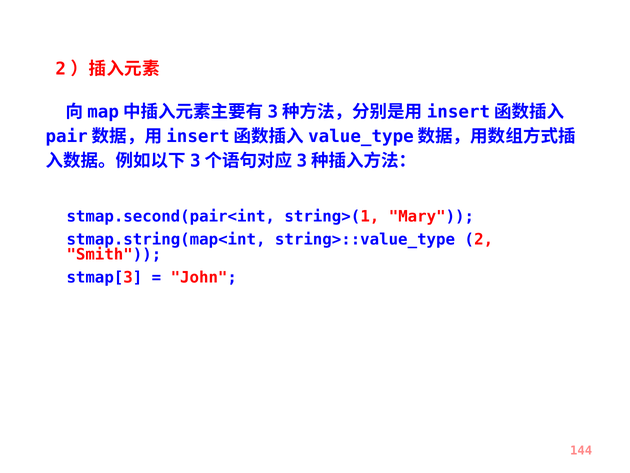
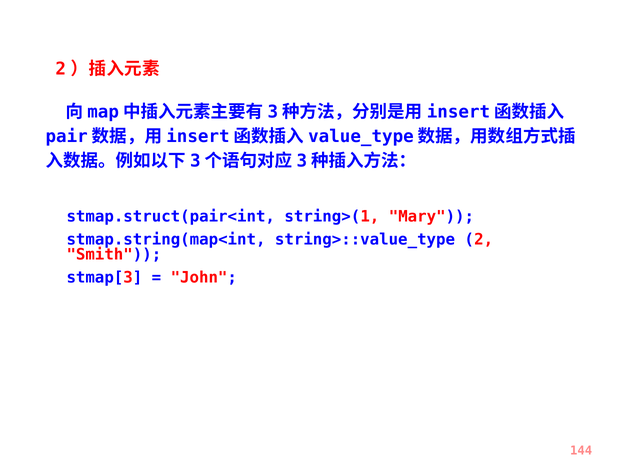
stmap.second(pair<int: stmap.second(pair<int -> stmap.struct(pair<int (171, 216)
